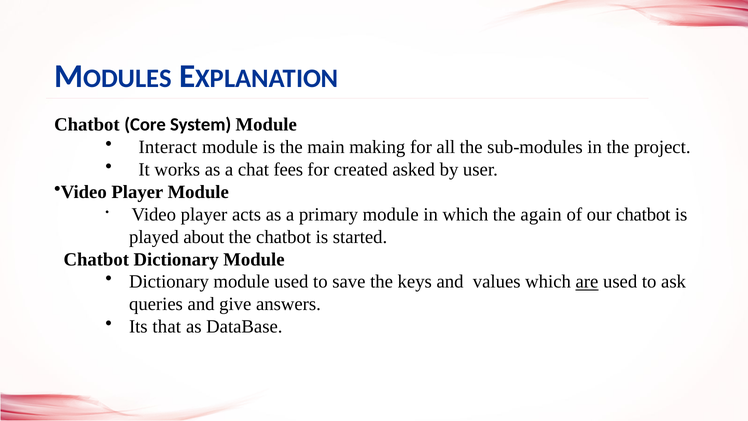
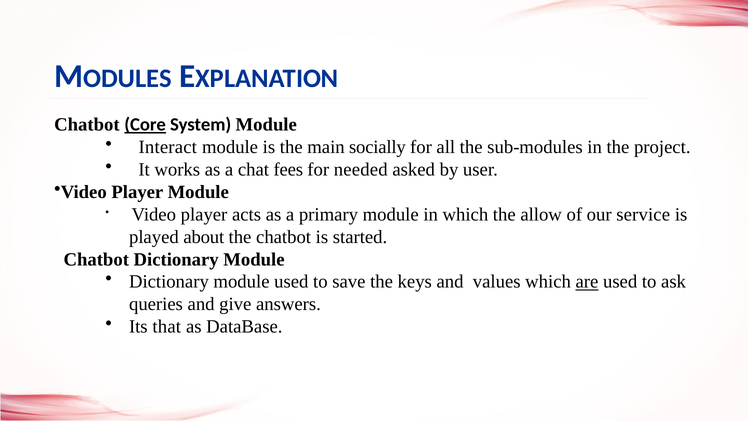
Core underline: none -> present (145, 125)
making: making -> socially (377, 147)
created: created -> needed (361, 169)
again: again -> allow (541, 214)
our chatbot: chatbot -> service (643, 214)
